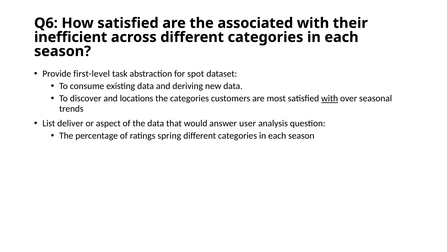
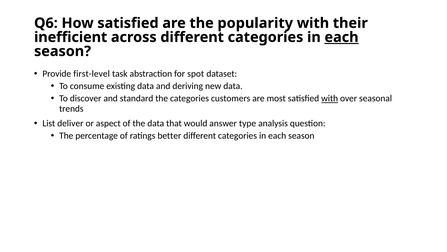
associated: associated -> popularity (255, 23)
each underline: none -> present (342, 37)
locations: locations -> standard (137, 98)
user: user -> type (248, 123)
spring: spring -> better (169, 135)
